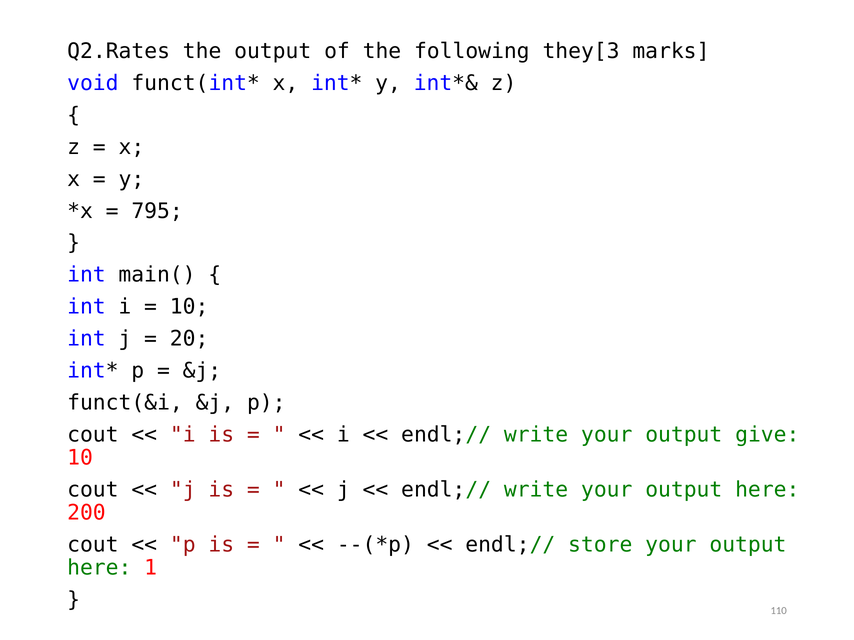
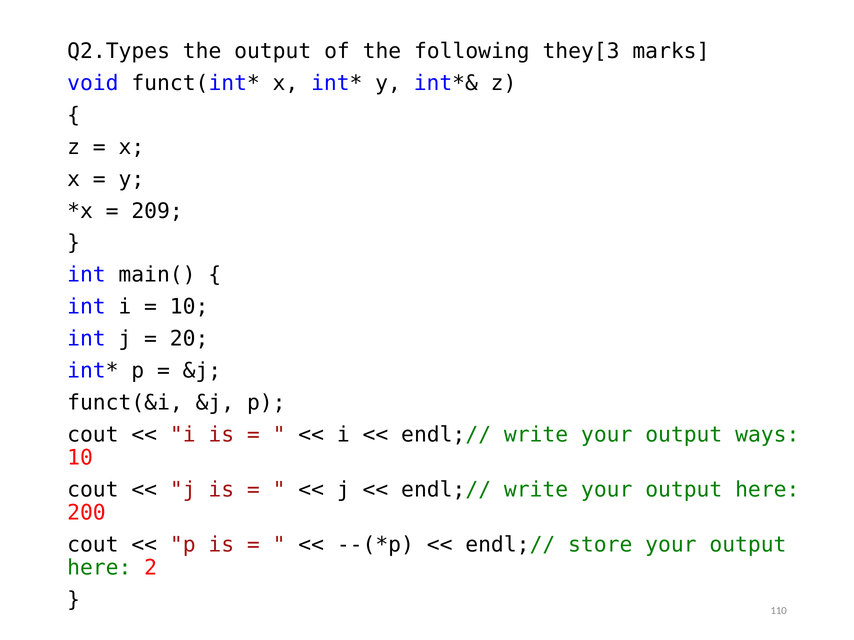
Q2.Rates: Q2.Rates -> Q2.Types (119, 51)
795: 795 -> 209 (157, 211)
give: give -> ways (767, 435)
1: 1 -> 2 (151, 568)
